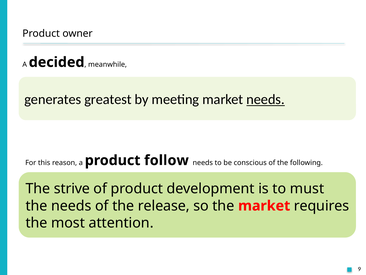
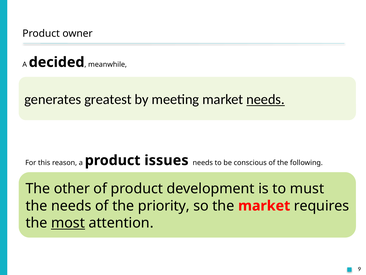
follow: follow -> issues (166, 160)
strive: strive -> other (72, 188)
release: release -> priority (164, 205)
most underline: none -> present (68, 223)
